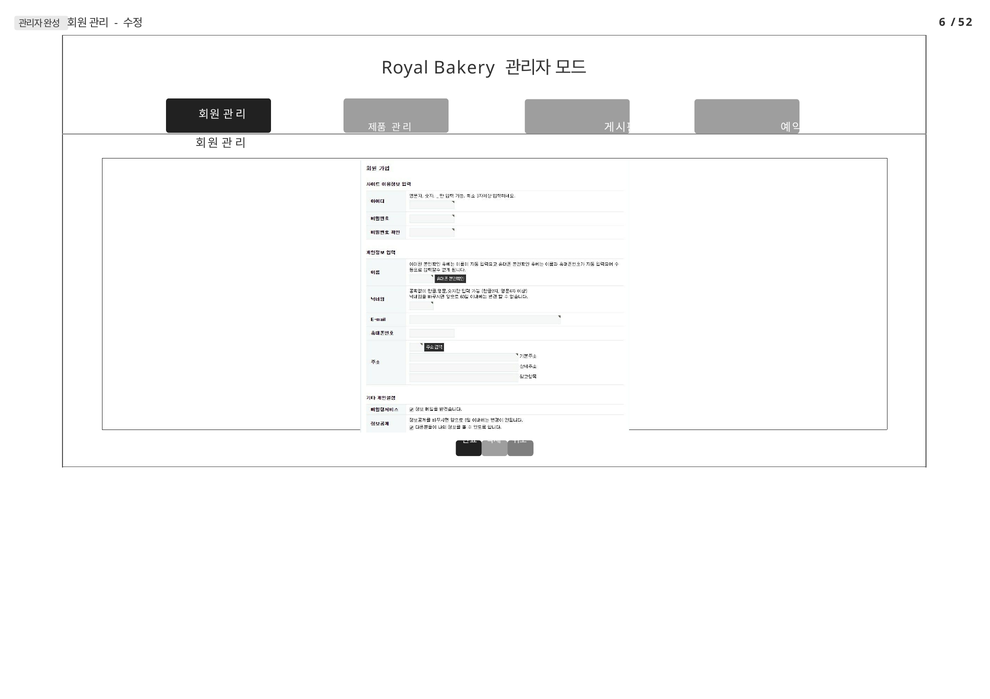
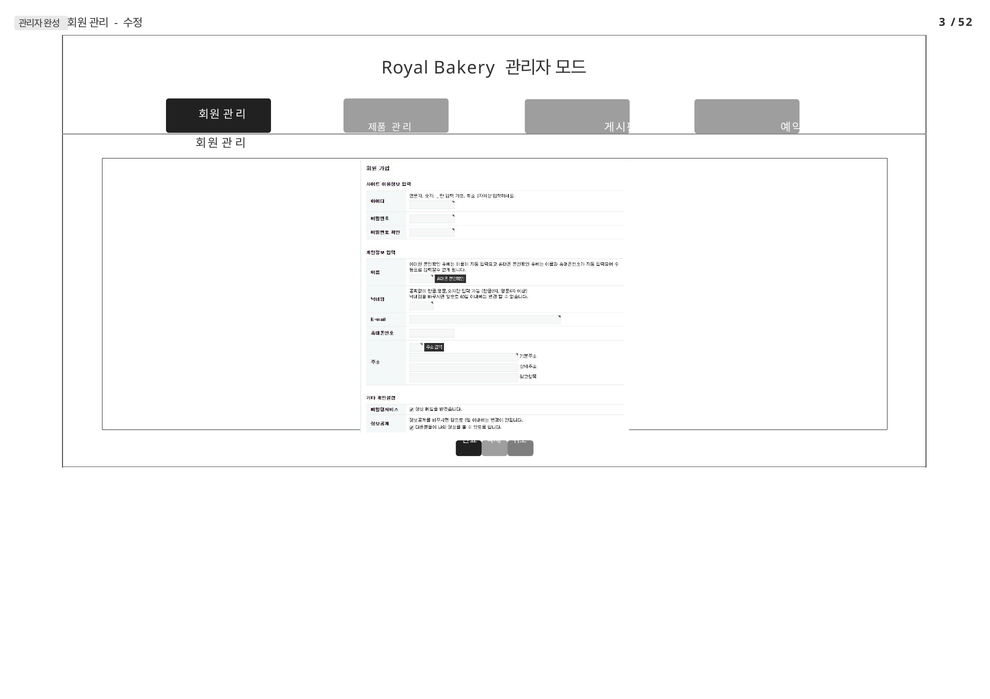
6: 6 -> 3 (942, 22)
